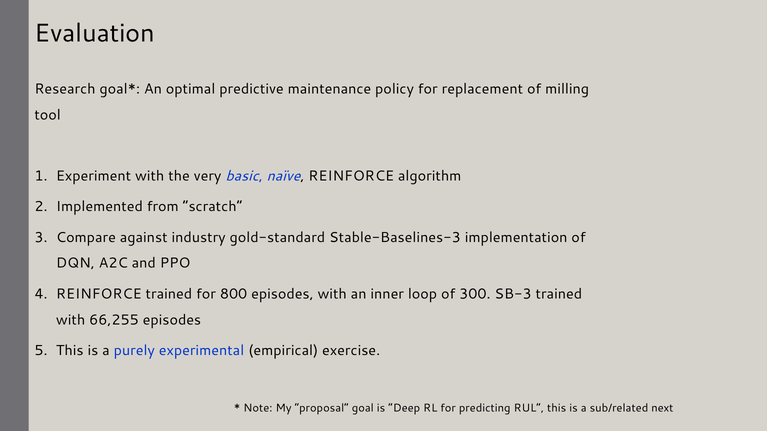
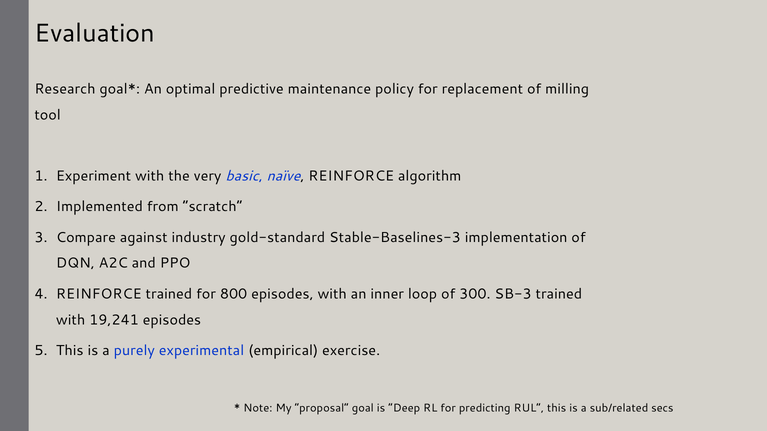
66,255: 66,255 -> 19,241 (114, 320)
next: next -> secs (662, 408)
